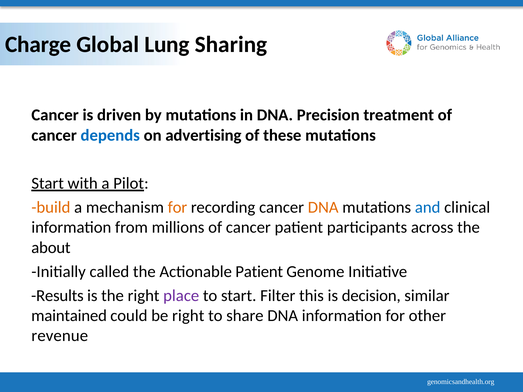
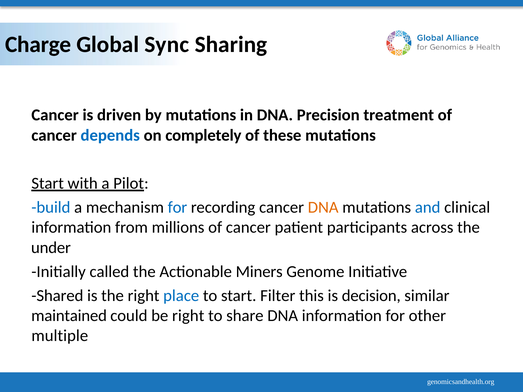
Lung: Lung -> Sync (167, 44)
advertising: advertising -> completely (203, 135)
build colour: orange -> blue (51, 208)
for colour: orange -> blue (177, 208)
about: about -> under (51, 248)
Actionable Patient: Patient -> Miners (259, 272)
Results: Results -> Shared (57, 296)
place colour: purple -> blue (181, 296)
revenue: revenue -> multiple (60, 336)
